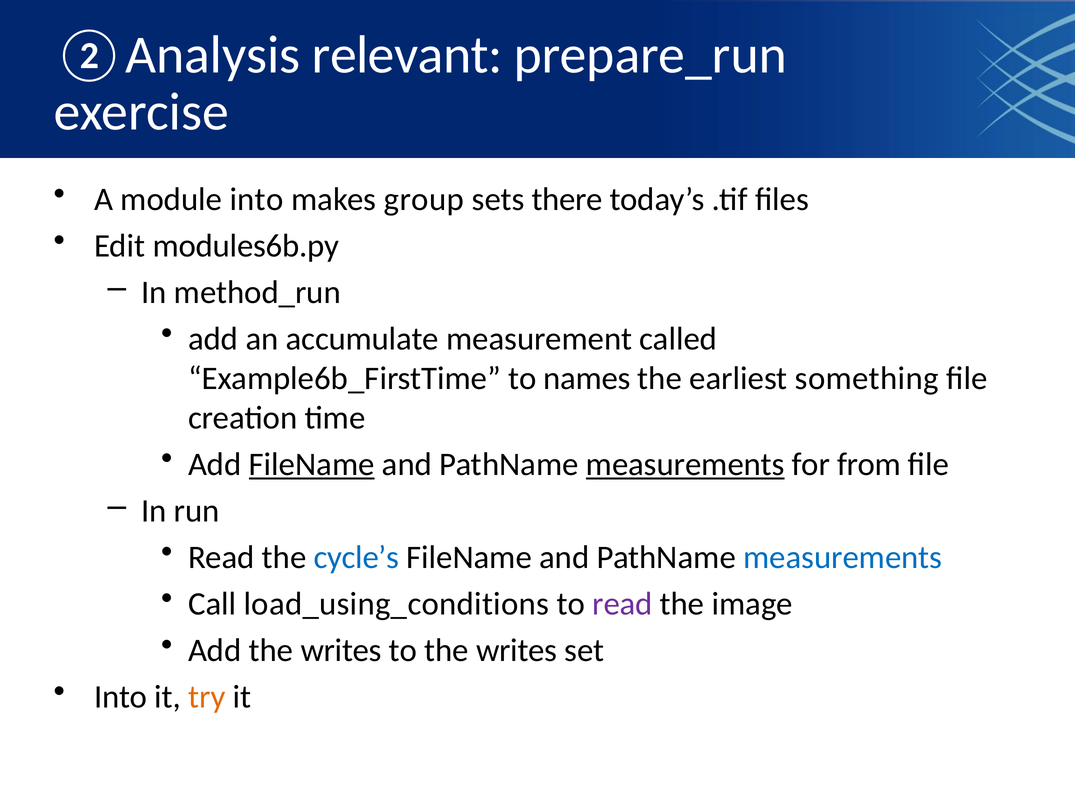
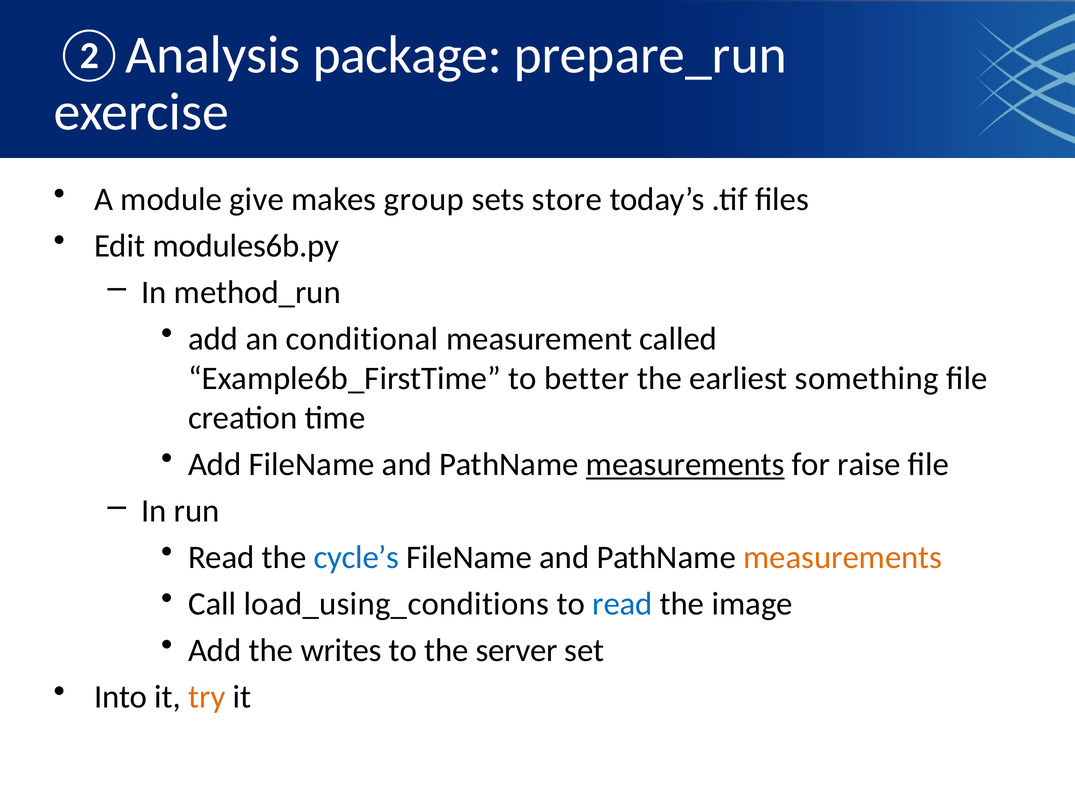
relevant: relevant -> package (407, 55)
module into: into -> give (257, 199)
there: there -> store (567, 199)
accumulate: accumulate -> conditional (362, 339)
names: names -> better (587, 378)
FileName underline: present -> none (312, 464)
from: from -> raise (869, 464)
measurements colour: blue -> orange (843, 558)
read colour: purple -> blue (622, 604)
to the writes: writes -> server (517, 651)
